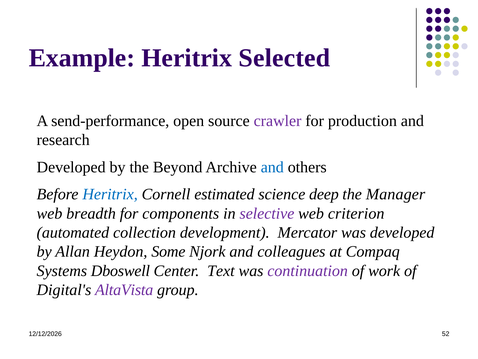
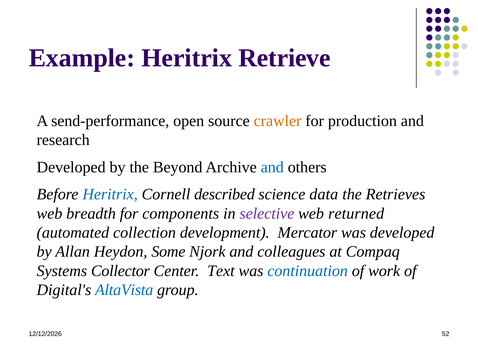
Selected: Selected -> Retrieve (285, 58)
crawler colour: purple -> orange (278, 121)
estimated: estimated -> described (225, 194)
deep: deep -> data (324, 194)
Manager: Manager -> Retrieves (396, 194)
criterion: criterion -> returned (356, 213)
Dboswell: Dboswell -> Collector (120, 270)
continuation colour: purple -> blue (308, 270)
AltaVista colour: purple -> blue (124, 290)
